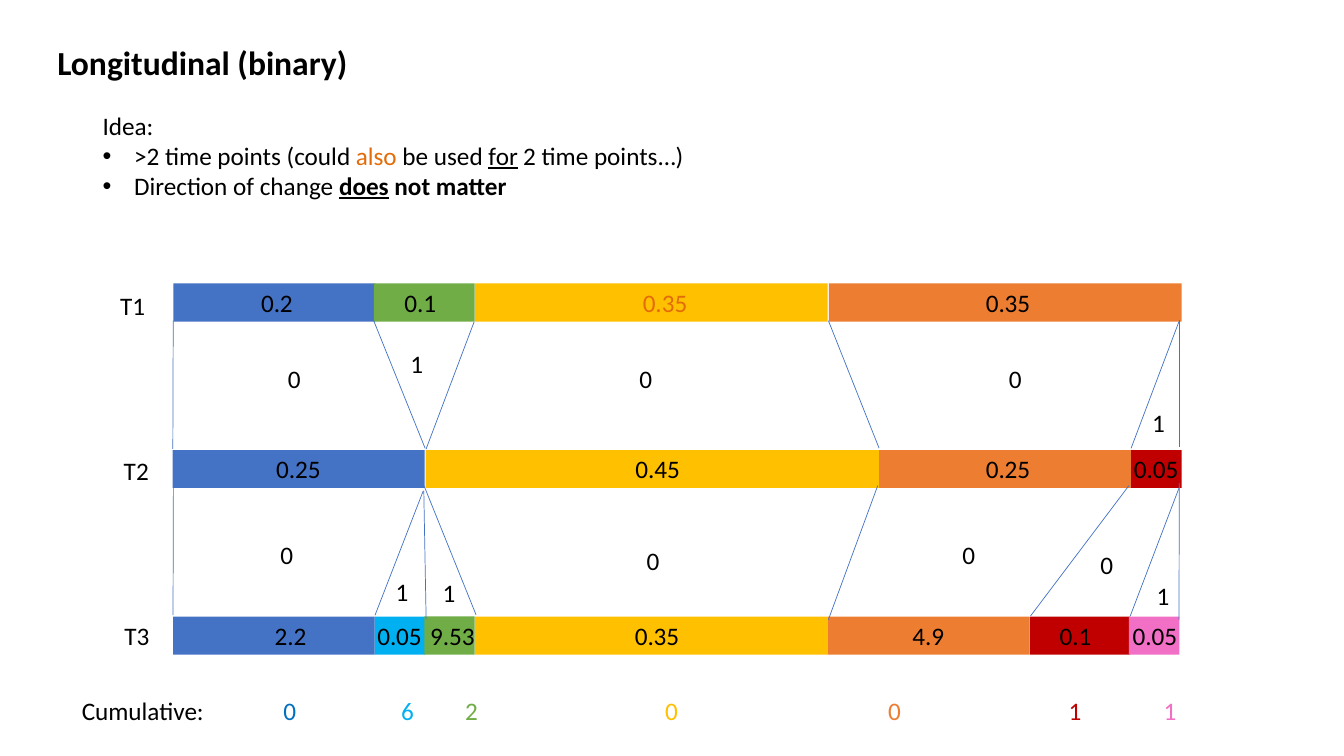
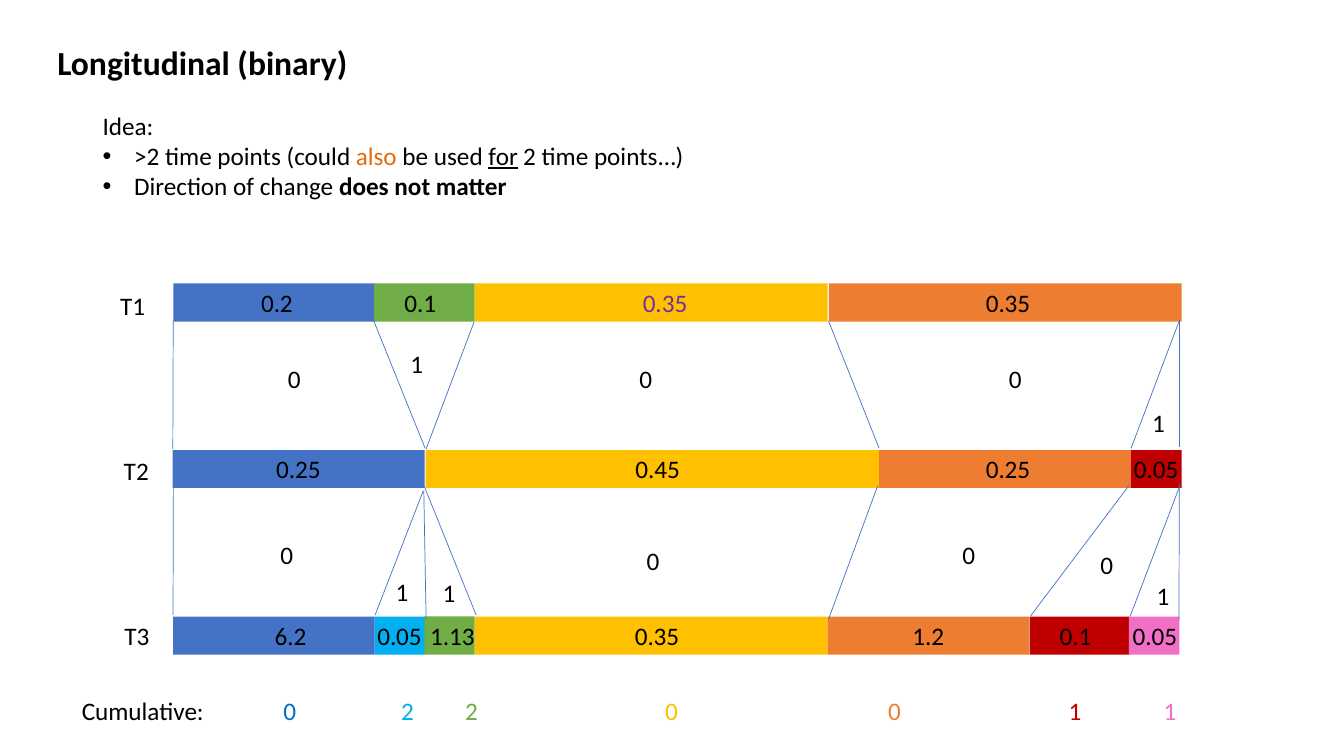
does underline: present -> none (364, 187)
0.35 colour: orange -> purple (665, 304)
2.2: 2.2 -> 6.2 (290, 637)
9.53: 9.53 -> 1.13 (452, 637)
4.9: 4.9 -> 1.2 (928, 637)
0 6: 6 -> 2 (408, 712)
